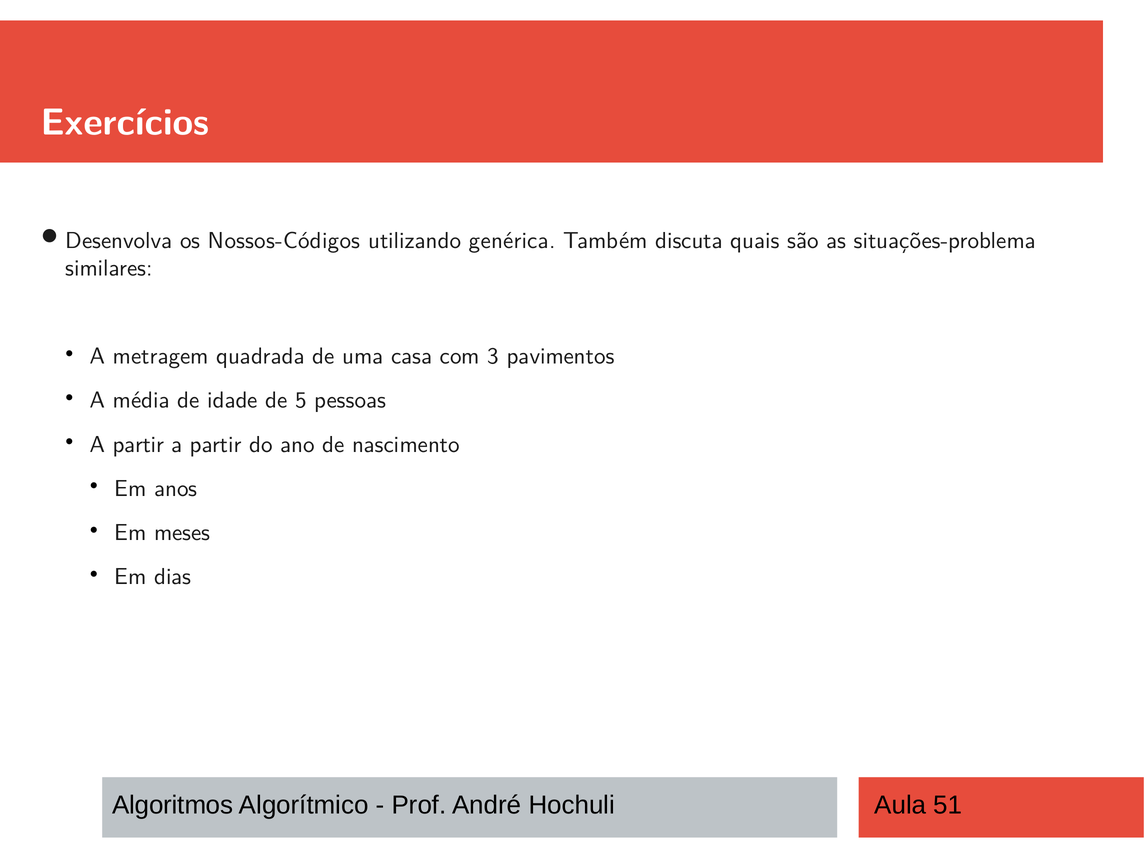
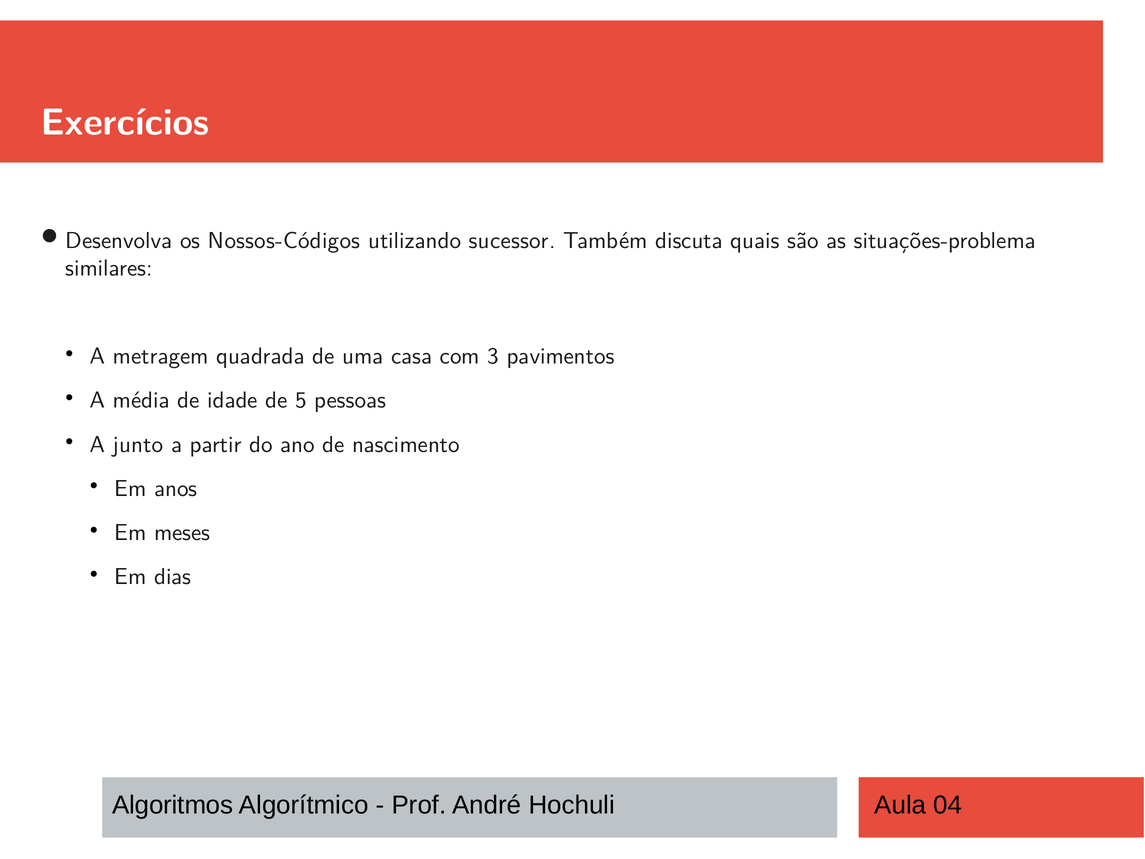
genérica: genérica -> sucessor (512, 240)
partir: partir -> junto (138, 444)
51: 51 -> 04 (948, 805)
